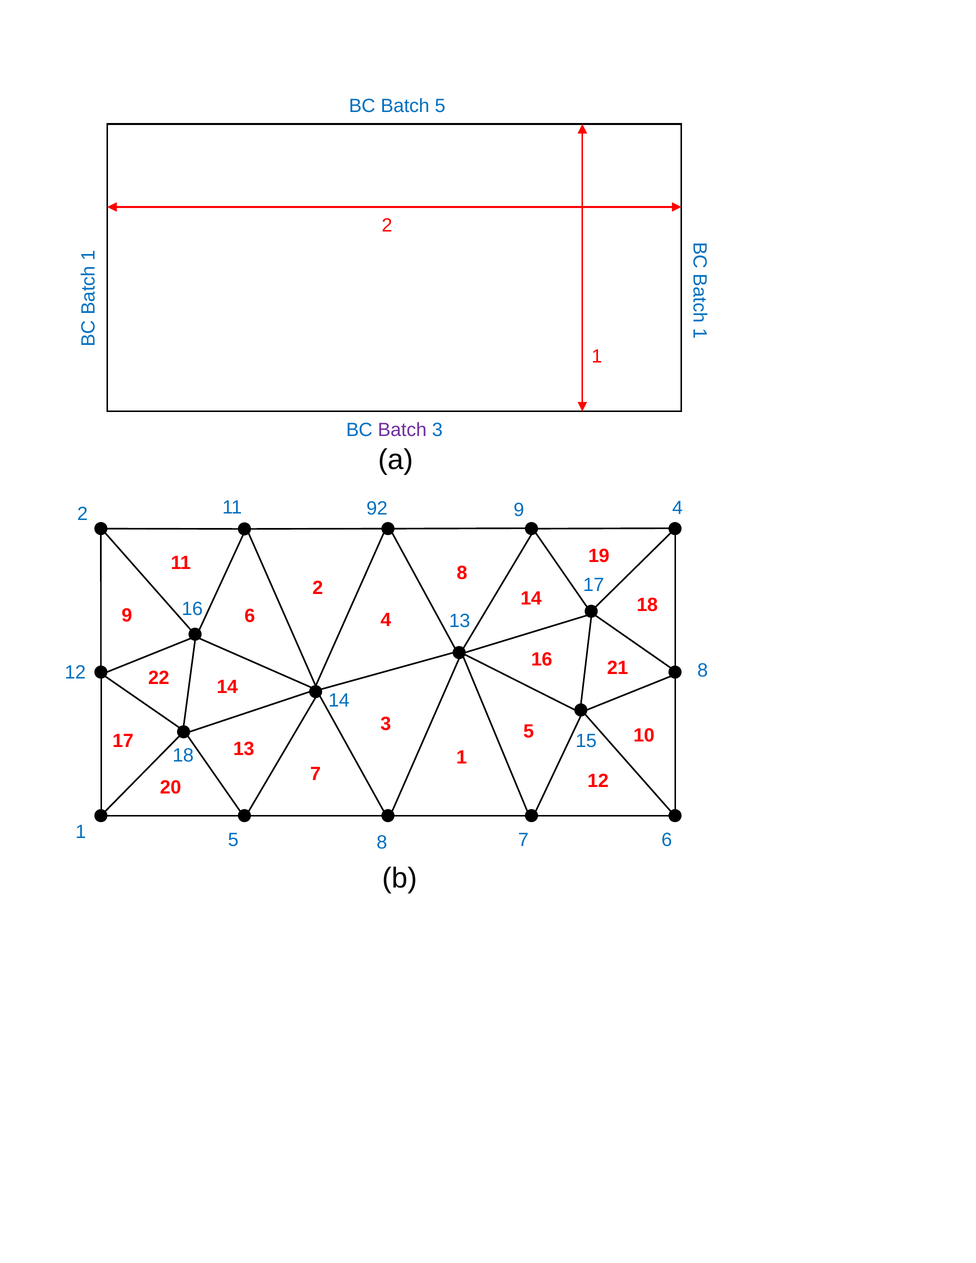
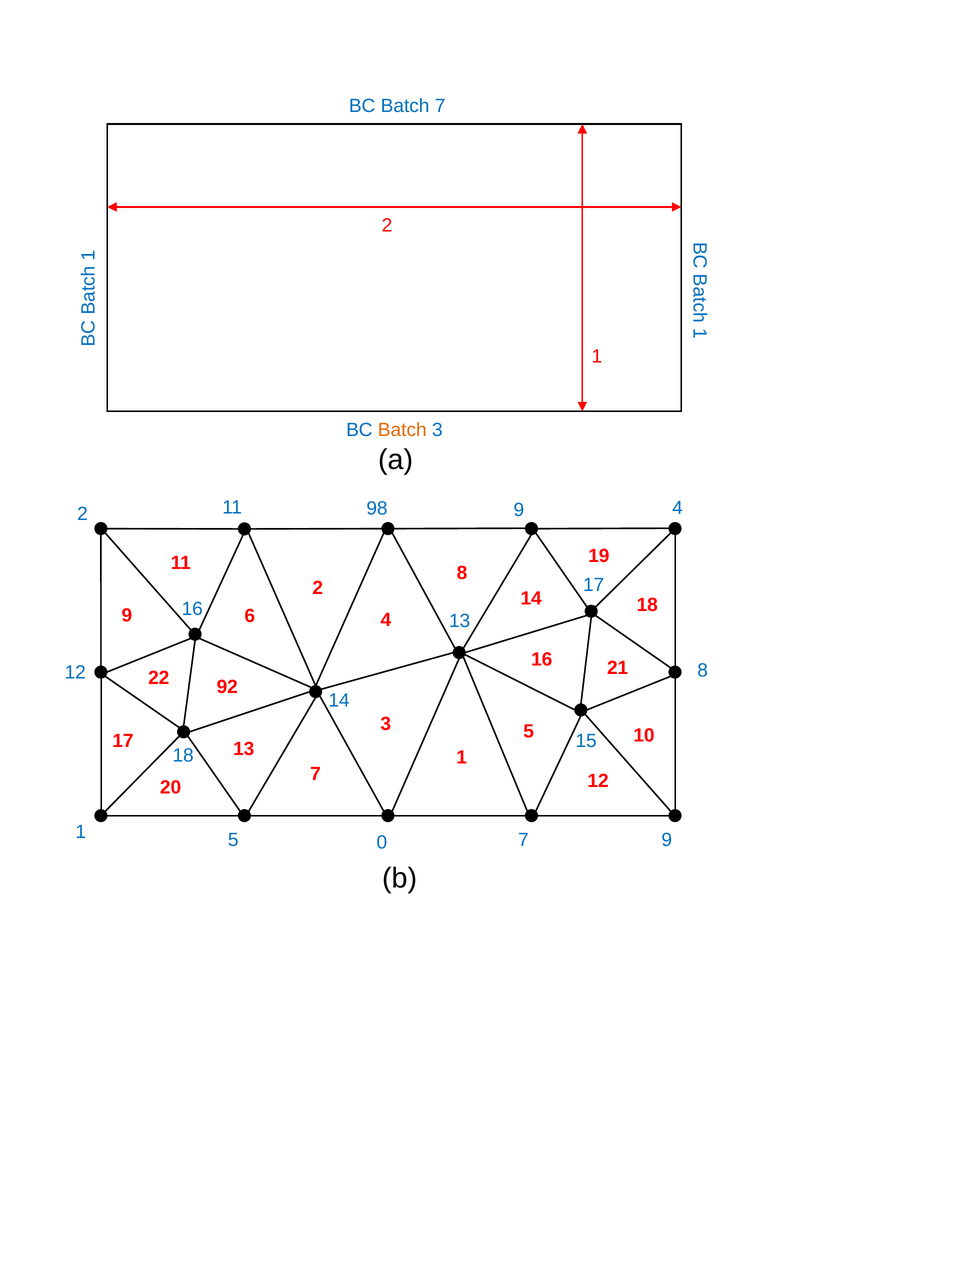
Batch 5: 5 -> 7 (440, 106)
Batch colour: purple -> orange (402, 430)
92: 92 -> 98 (377, 509)
22 14: 14 -> 92 (227, 687)
5 8: 8 -> 0 (382, 842)
7 6: 6 -> 9 (667, 840)
